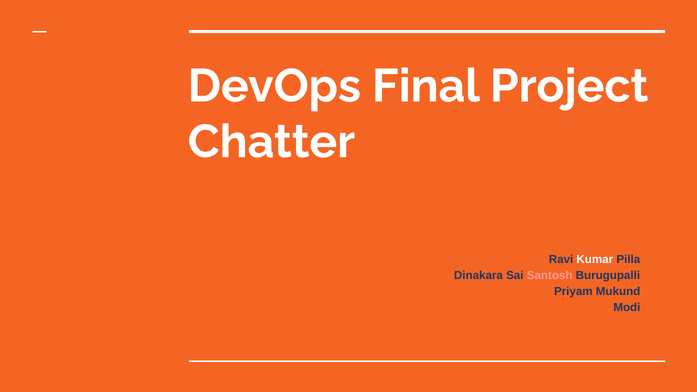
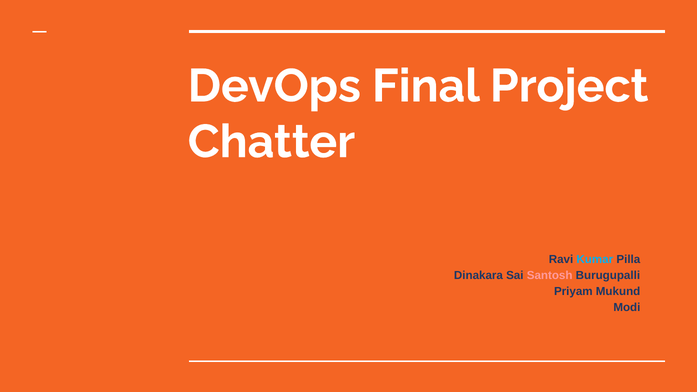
Kumar colour: white -> light blue (595, 259)
